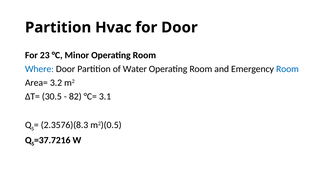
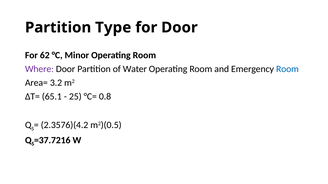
Hvac: Hvac -> Type (113, 28)
23: 23 -> 62 (45, 55)
Where colour: blue -> purple (39, 69)
30.5: 30.5 -> 65.1 (52, 97)
82: 82 -> 25 (75, 97)
3.1: 3.1 -> 0.8 (105, 97)
2.3576)(8.3: 2.3576)(8.3 -> 2.3576)(4.2 (65, 125)
